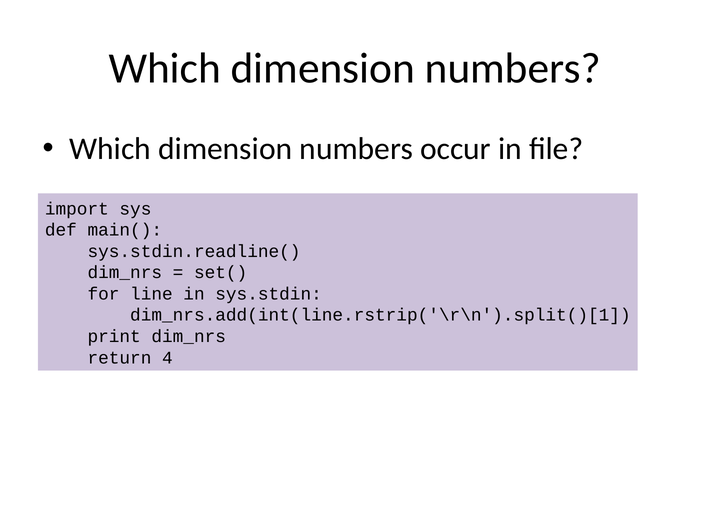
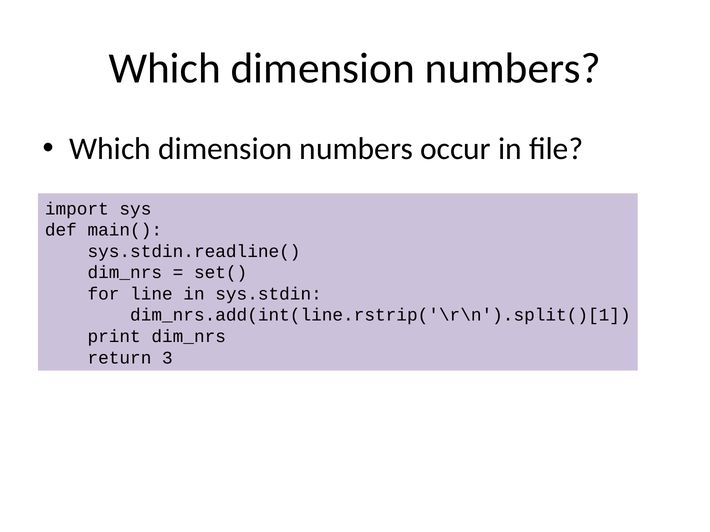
4: 4 -> 3 (167, 358)
